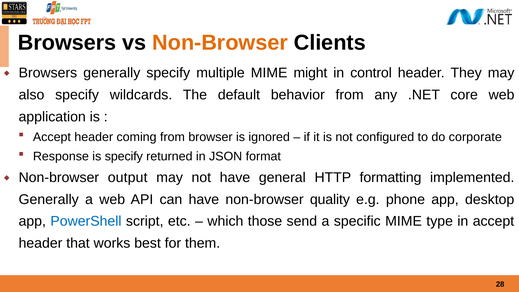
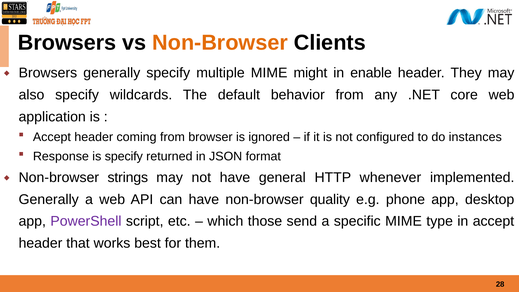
control: control -> enable (371, 73)
corporate: corporate -> instances (475, 137)
output: output -> strings (128, 177)
formatting: formatting -> whenever (390, 177)
PowerShell colour: blue -> purple (86, 221)
